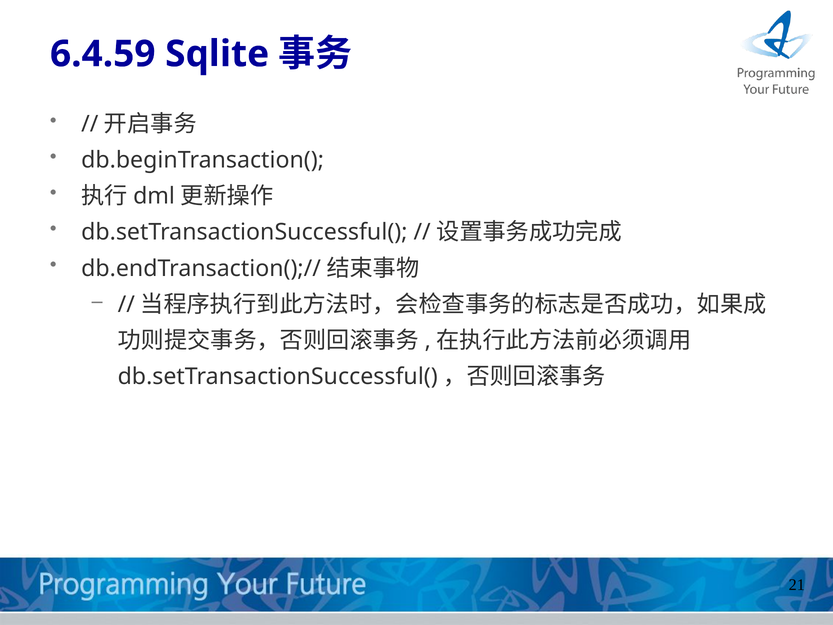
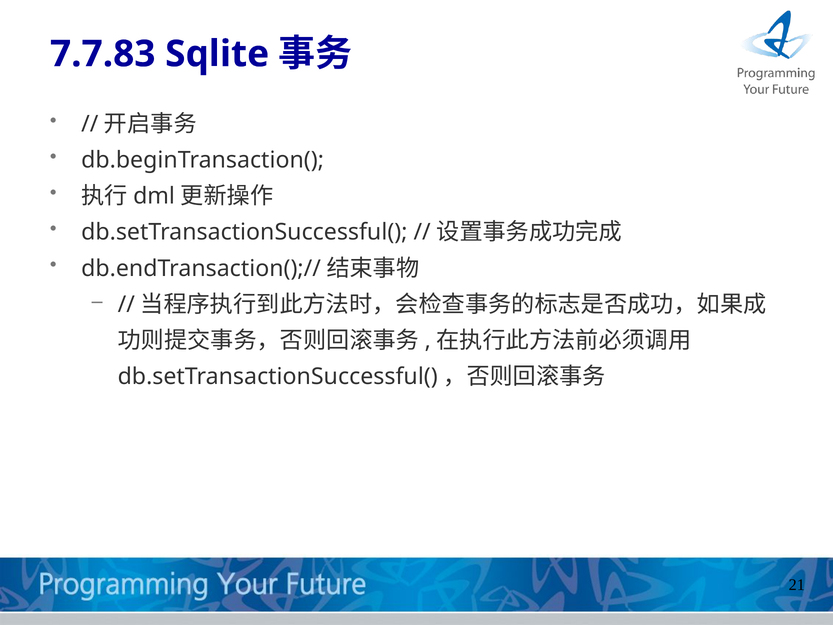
6.4.59: 6.4.59 -> 7.7.83 (103, 54)
